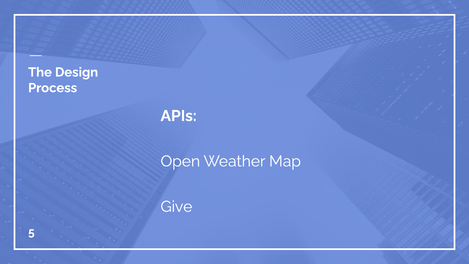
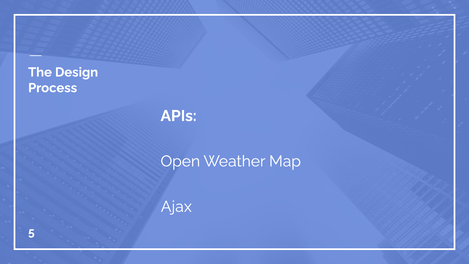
Give: Give -> Ajax (176, 207)
